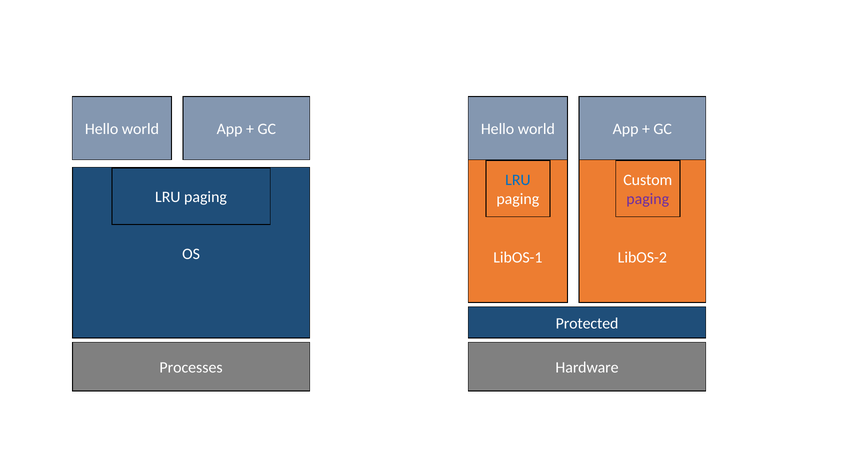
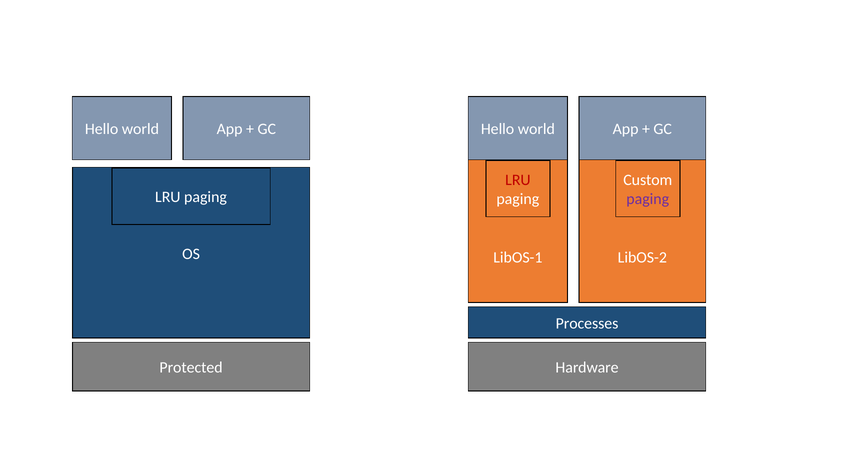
LRU colour: blue -> red (518, 180)
Protected: Protected -> Processes (587, 324)
Processes: Processes -> Protected (191, 368)
